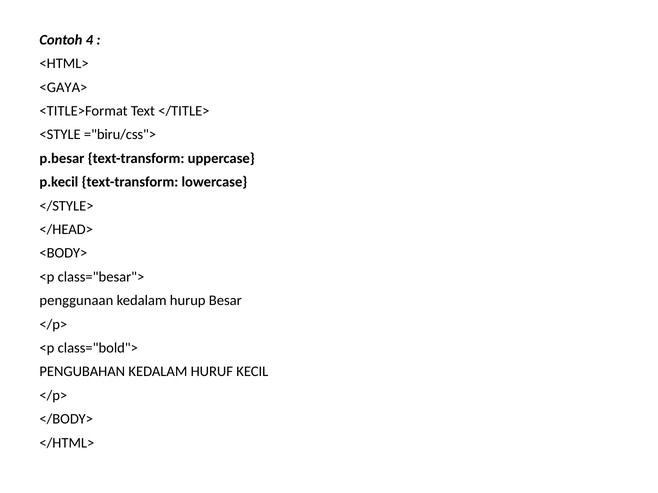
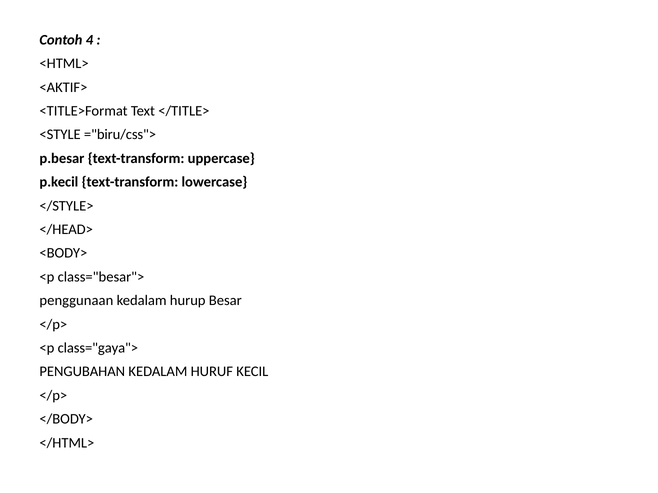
<GAYA>: <GAYA> -> <AKTIF> (63, 87)
class="bold">: class="bold"> -> class="gaya"> (98, 348)
